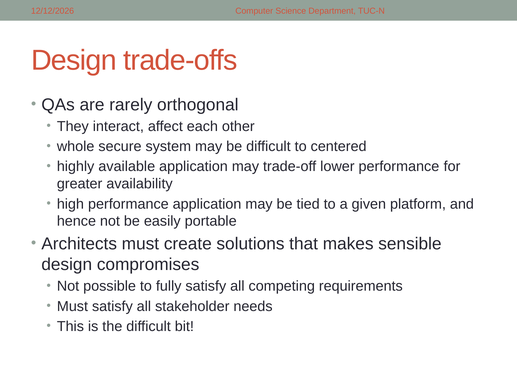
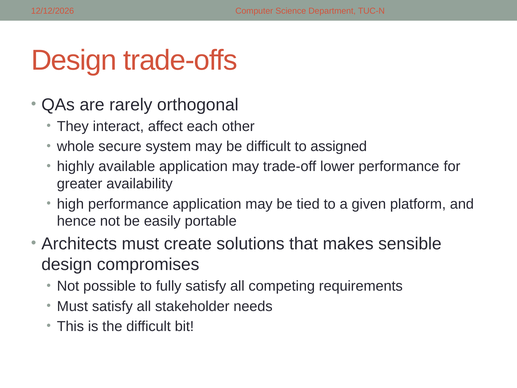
centered: centered -> assigned (339, 146)
